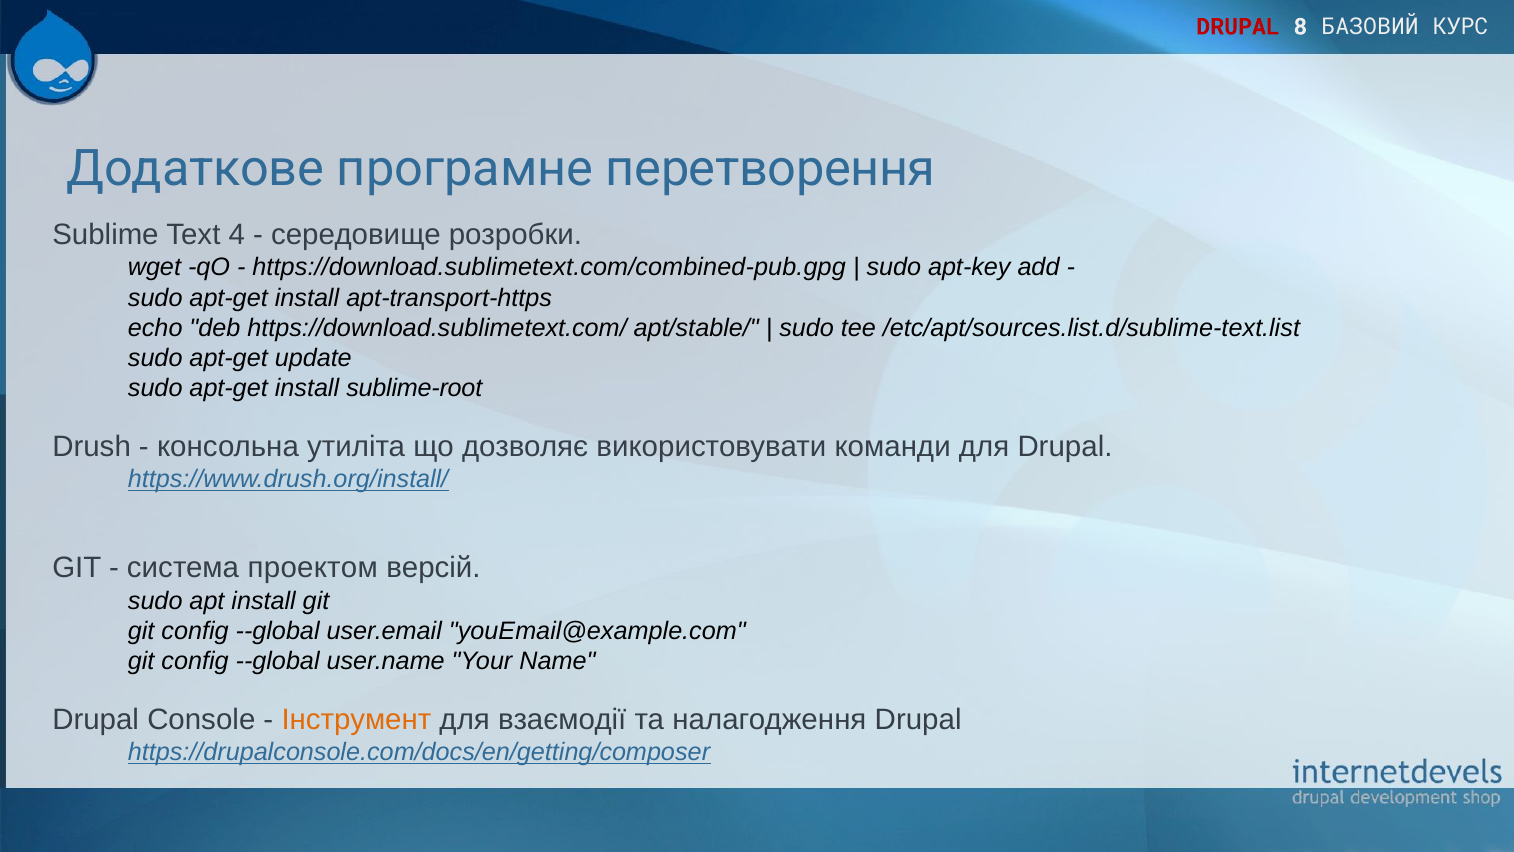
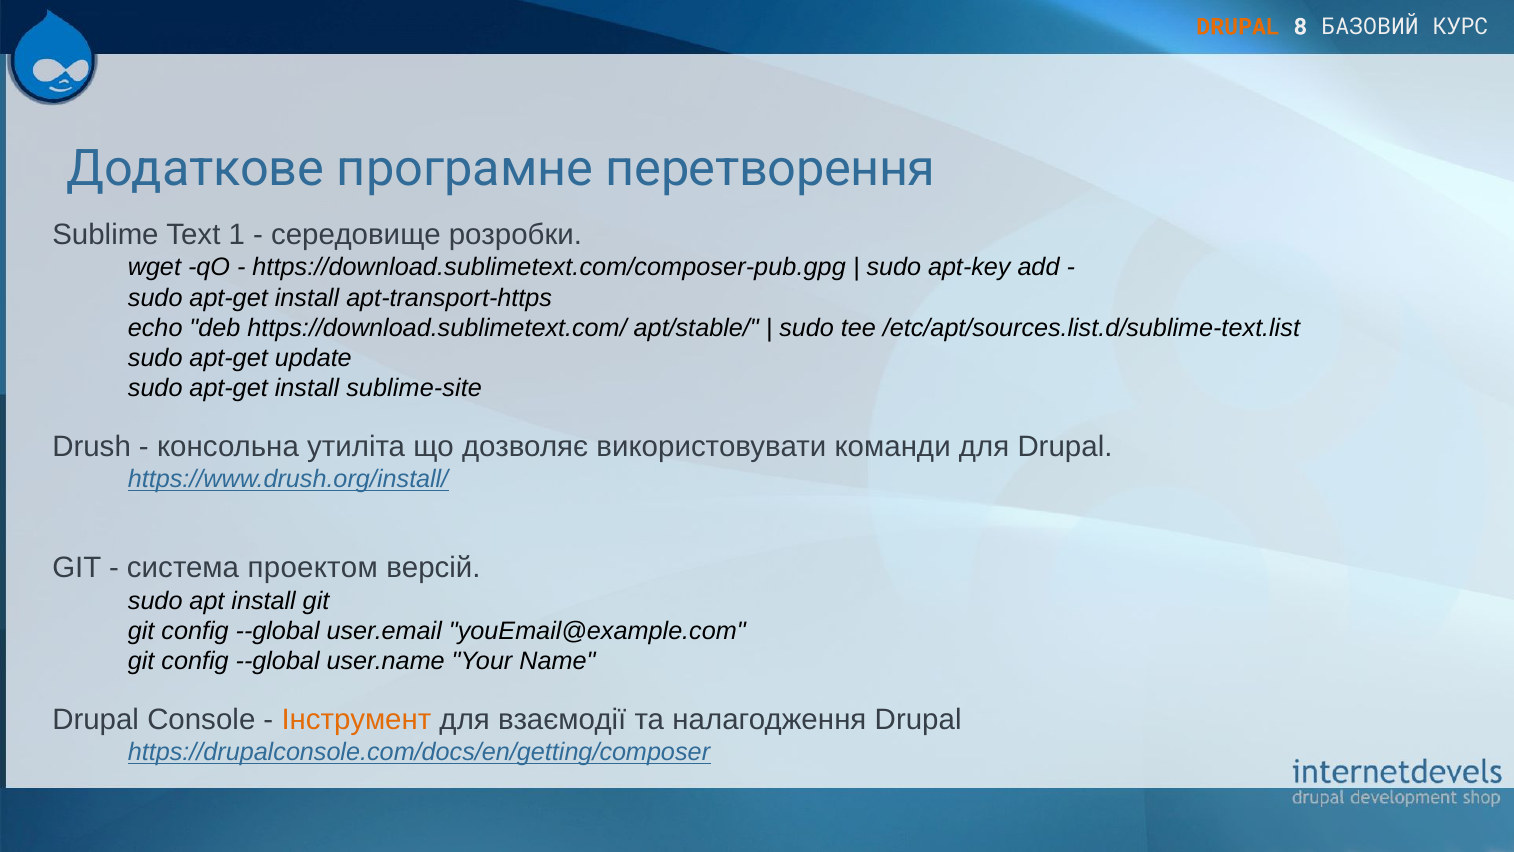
DRUPAL colour: red -> orange (1238, 27)
4: 4 -> 1 (237, 235)
https://download.sublimetext.com/combined-pub.gpg: https://download.sublimetext.com/combined-pub.gpg -> https://download.sublimetext.com/composer-pub.gpg (549, 267)
sublime-root: sublime-root -> sublime-site (414, 388)
